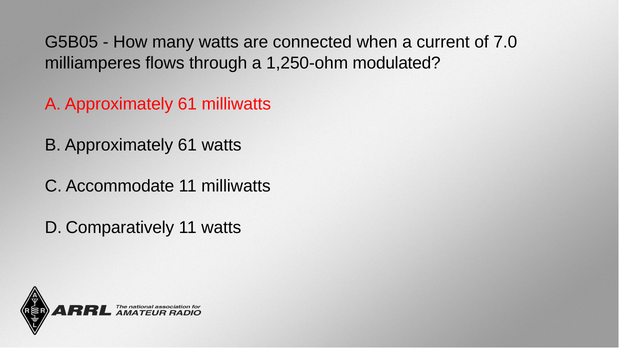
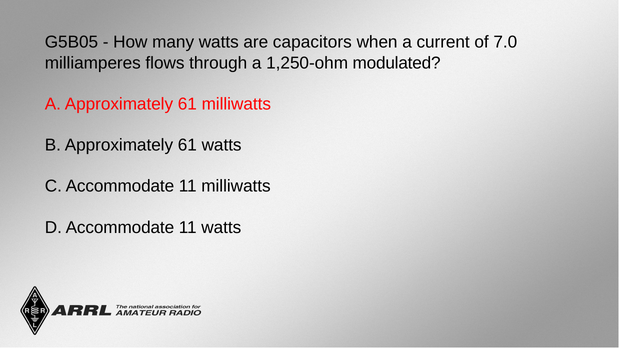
connected: connected -> capacitors (312, 42)
D Comparatively: Comparatively -> Accommodate (120, 228)
